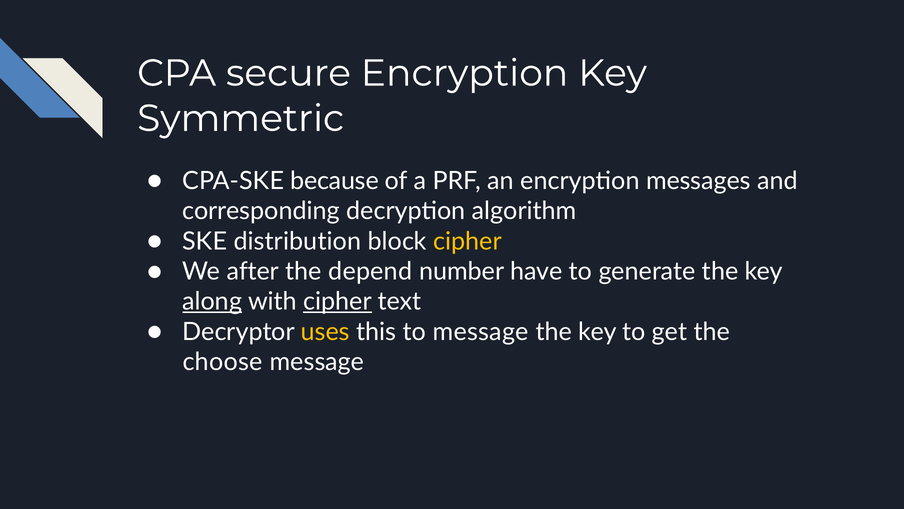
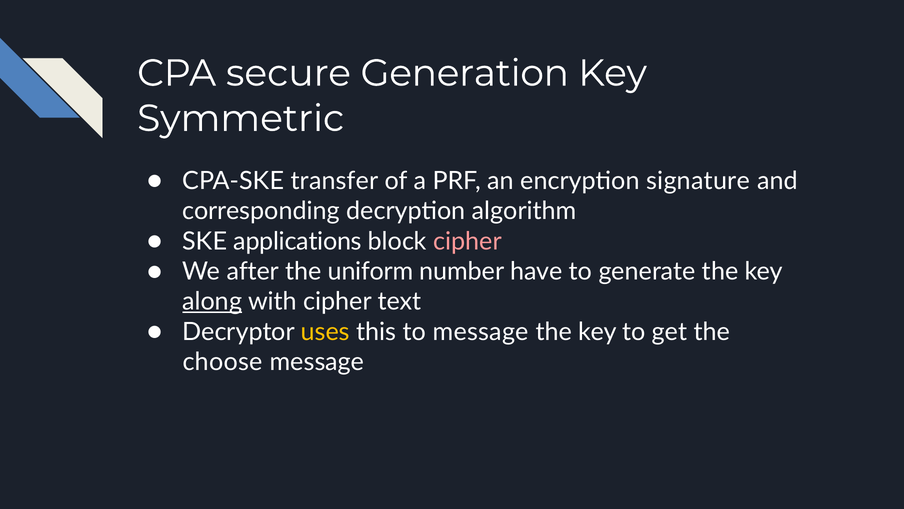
secure Encryption: Encryption -> Generation (465, 73)
because: because -> transfer (334, 181)
messages: messages -> signature (698, 181)
distribution: distribution -> applications (298, 241)
cipher colour: yellow -> pink (467, 241)
depend: depend -> uniform (370, 271)
cipher underline: present -> none (338, 301)
